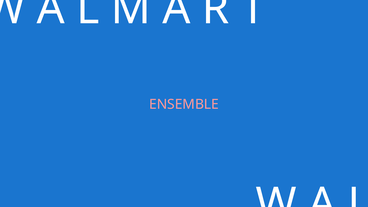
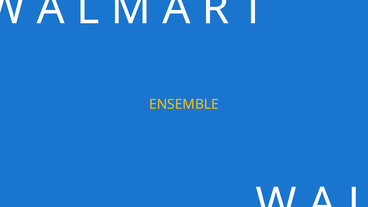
ENSEMBLE colour: pink -> yellow (184, 104)
